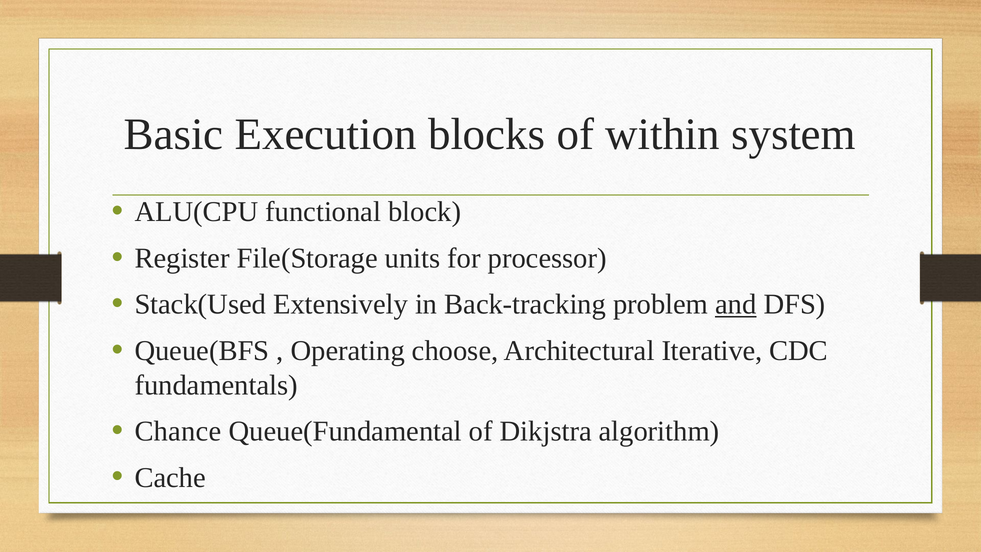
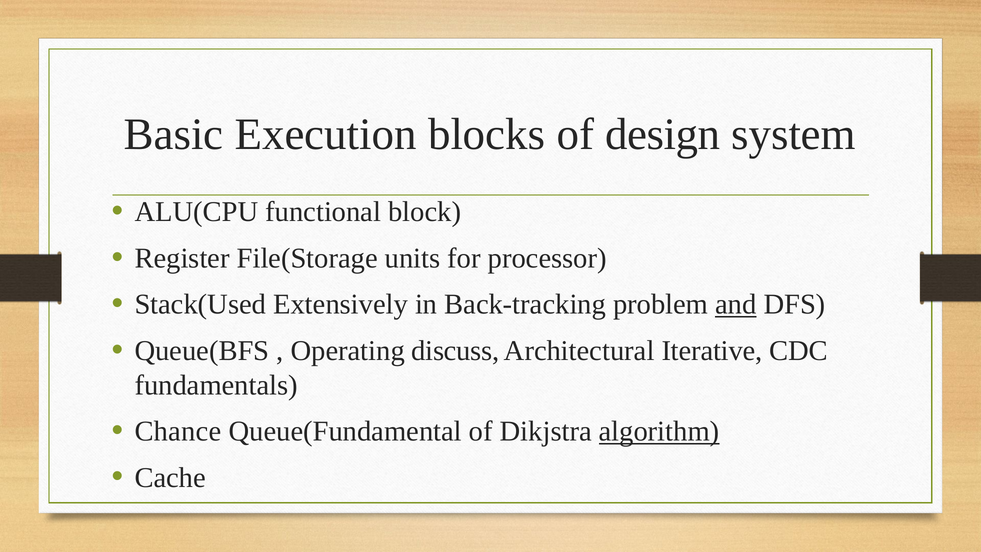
within: within -> design (663, 135)
choose: choose -> discuss (455, 351)
algorithm underline: none -> present (659, 431)
